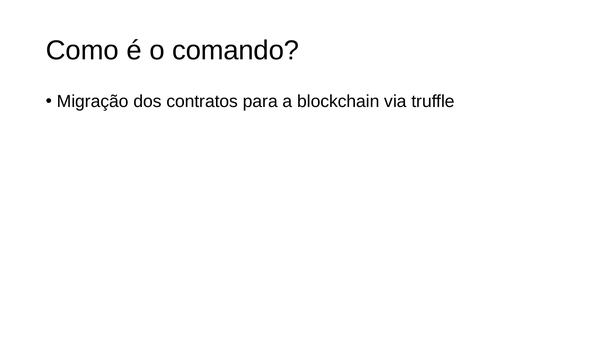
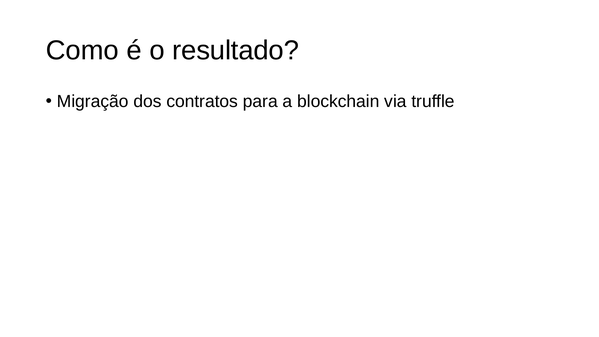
comando: comando -> resultado (236, 50)
